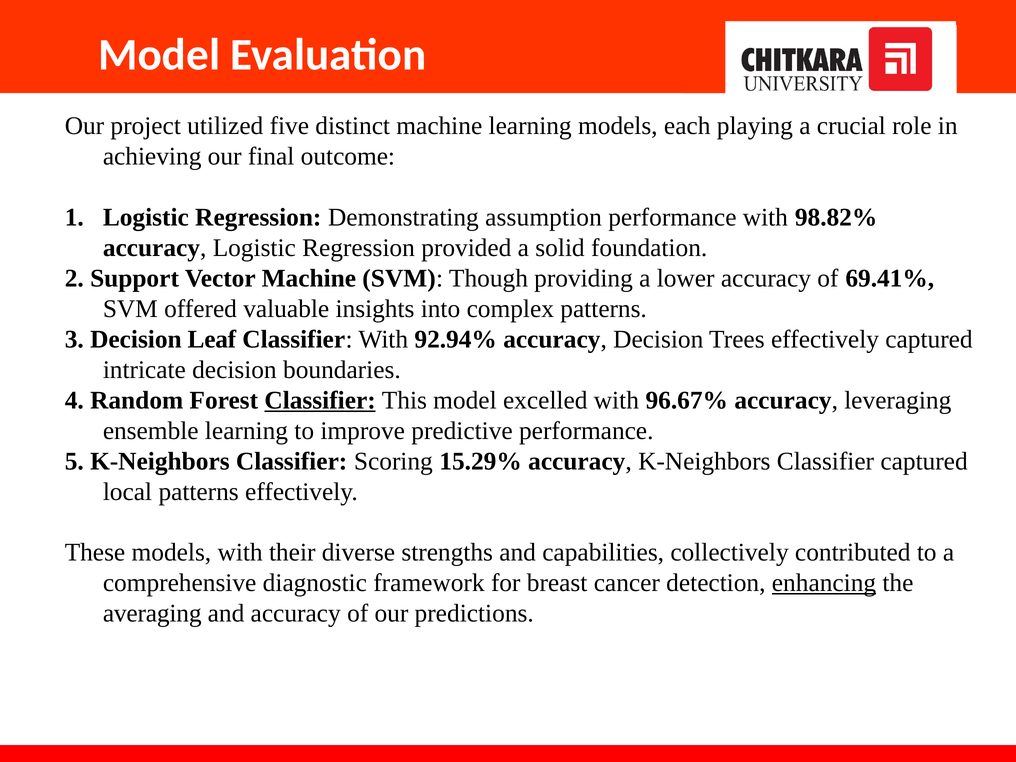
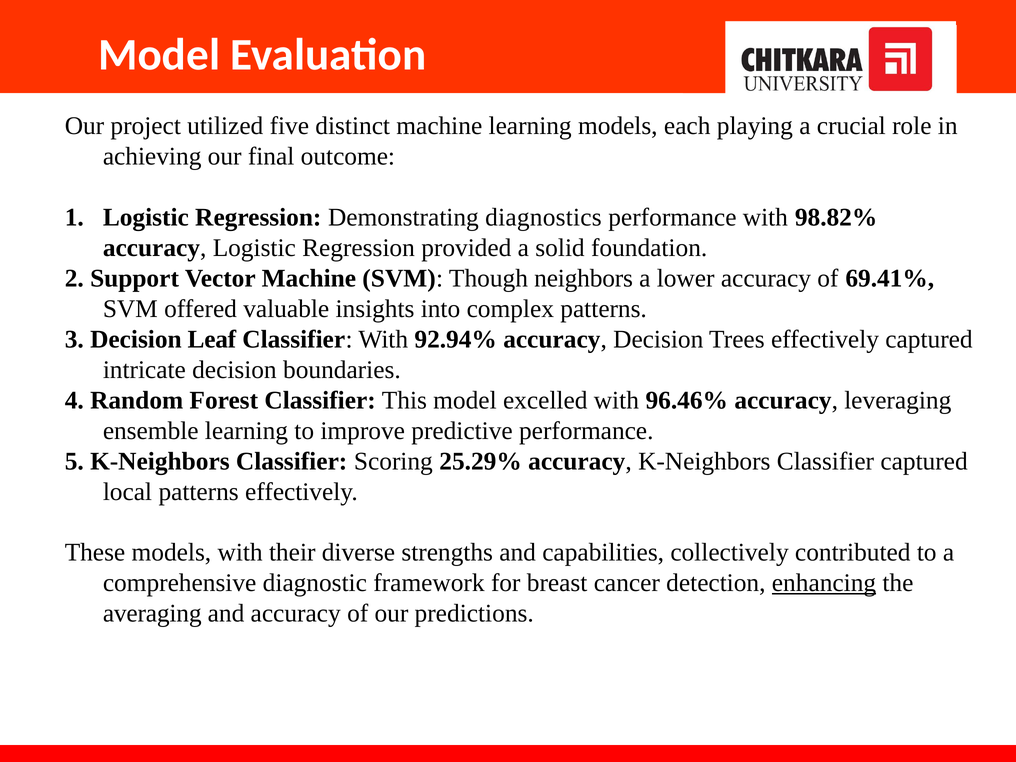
assumption: assumption -> diagnostics (543, 217)
providing: providing -> neighbors (584, 278)
Classifier underline: present -> none (320, 400)
96.67%: 96.67% -> 96.46% (687, 400)
15.29%: 15.29% -> 25.29% (481, 461)
